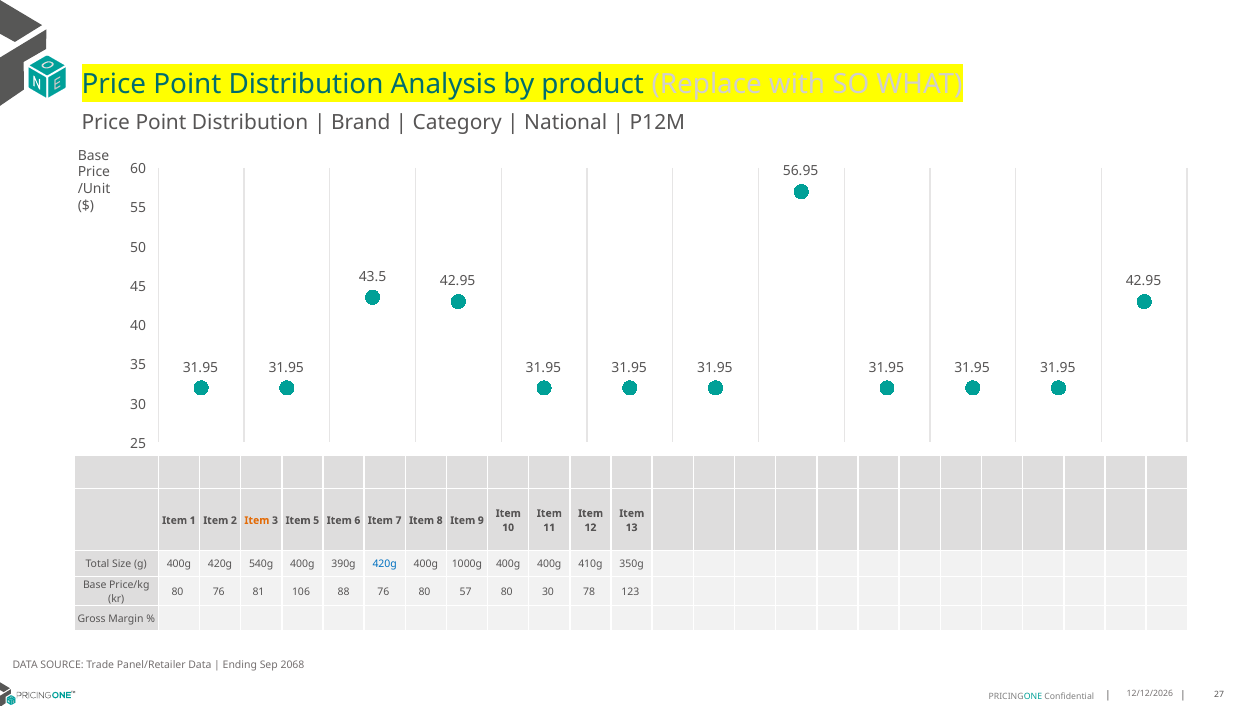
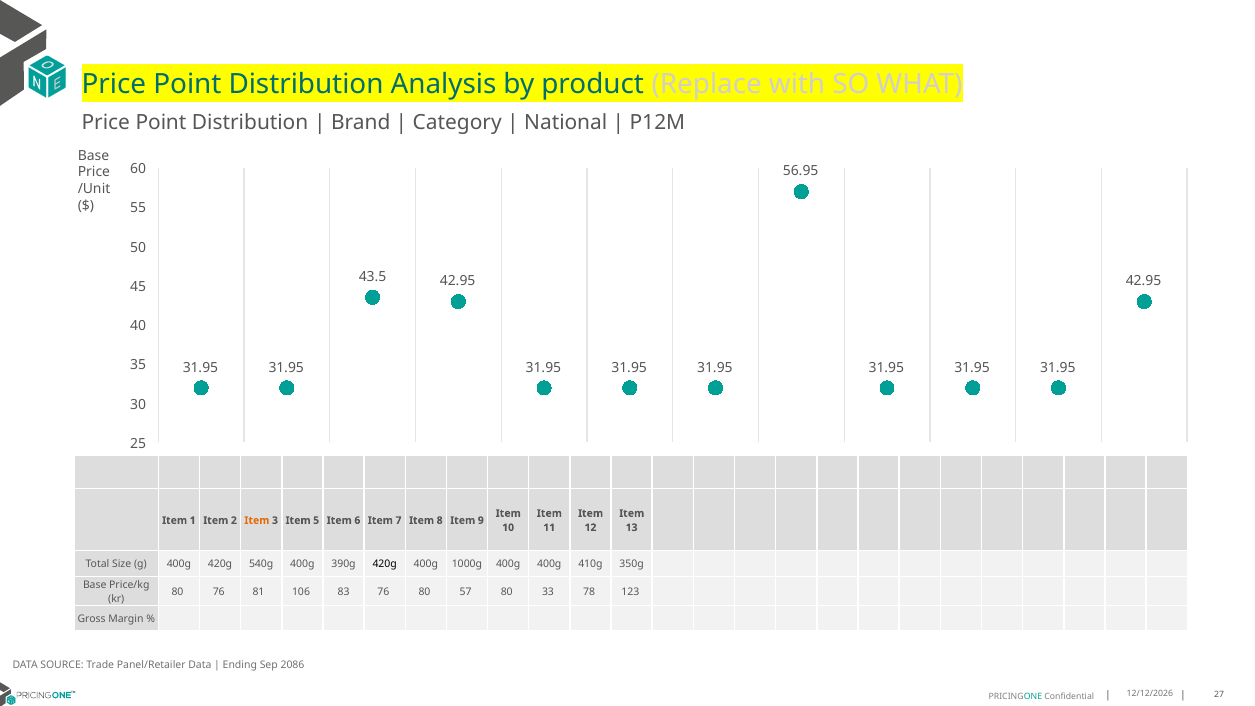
420g colour: blue -> black (385, 564)
88: 88 -> 83 (344, 592)
80 30: 30 -> 33 (548, 592)
2068: 2068 -> 2086 (292, 665)
